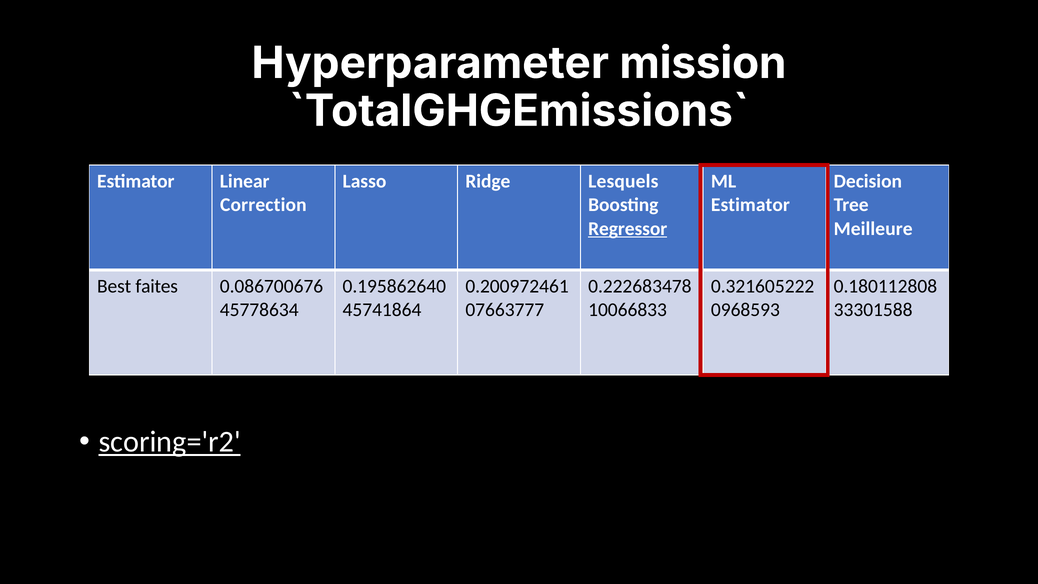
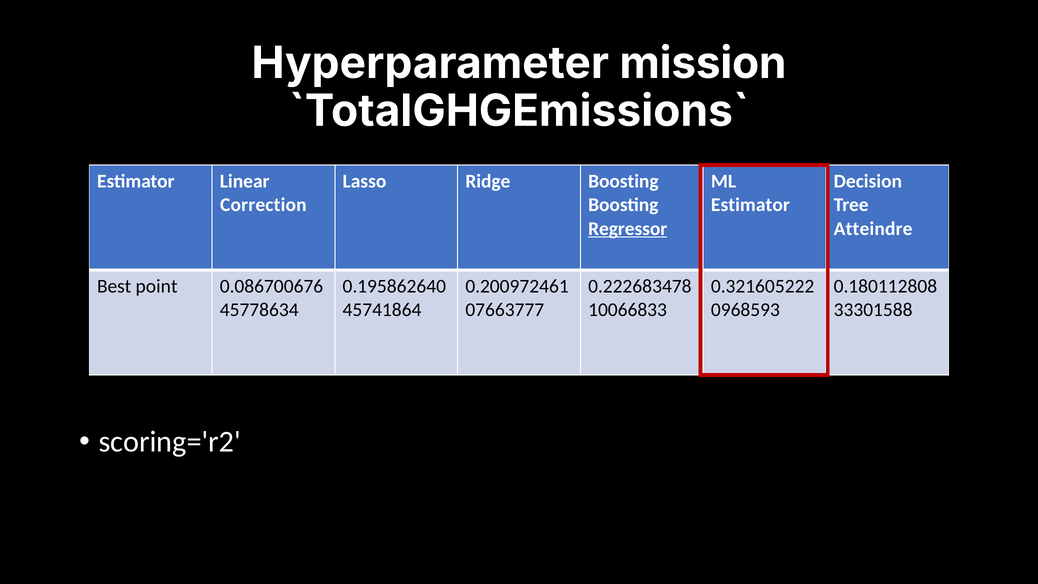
Ridge Lesquels: Lesquels -> Boosting (623, 181)
Meilleure: Meilleure -> Atteindre (873, 229)
faites: faites -> point (157, 286)
scoring='r2 underline: present -> none (170, 442)
